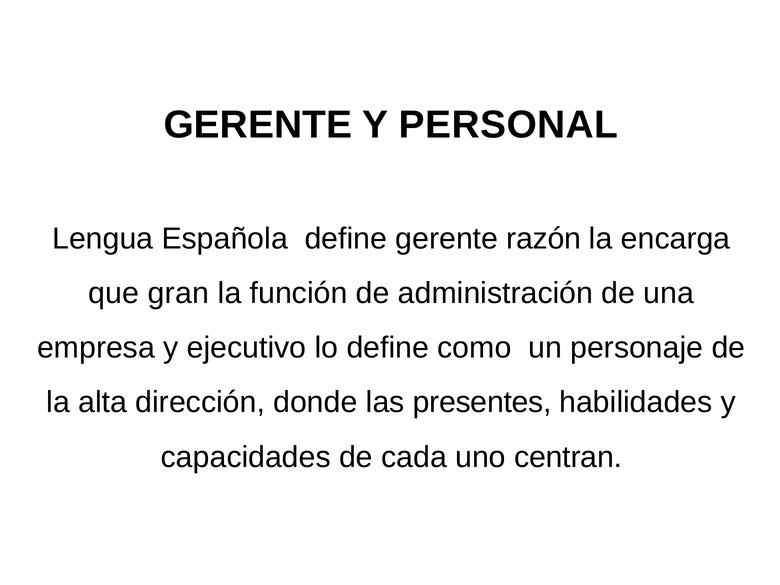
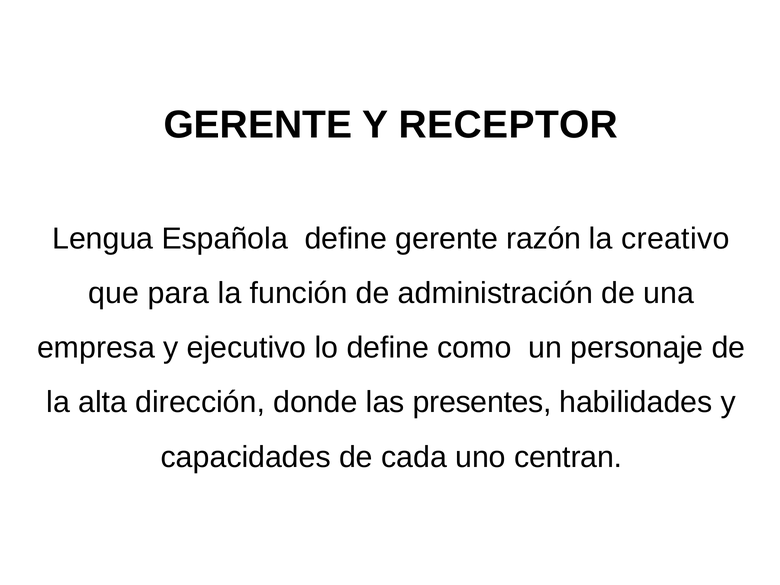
PERSONAL: PERSONAL -> RECEPTOR (508, 125)
encarga: encarga -> creativo (675, 239)
gran: gran -> para (178, 293)
